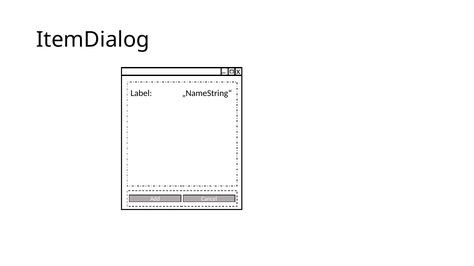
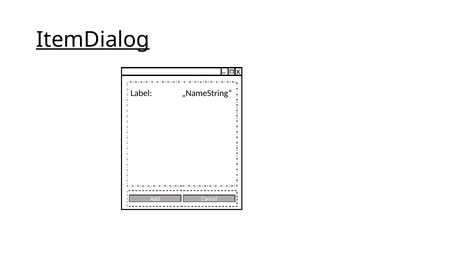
ItemDialog underline: none -> present (93, 40)
